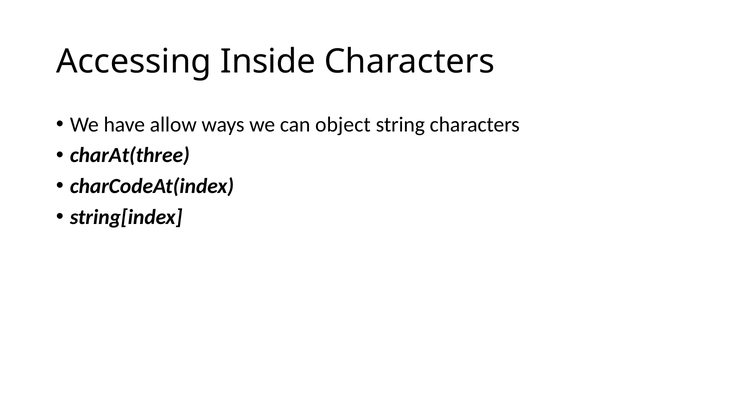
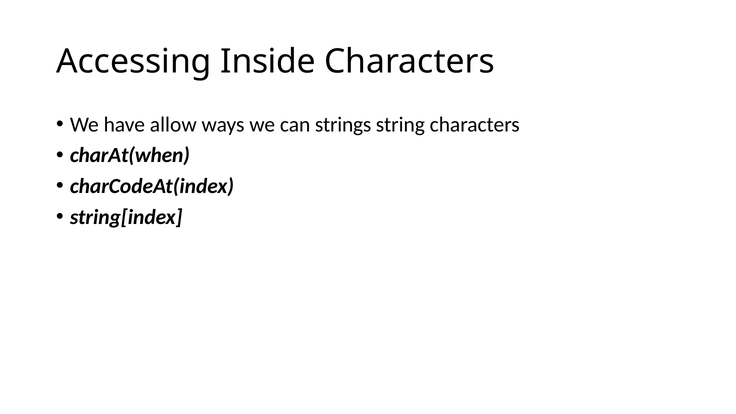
object: object -> strings (343, 124)
charAt(three: charAt(three -> charAt(when (130, 155)
